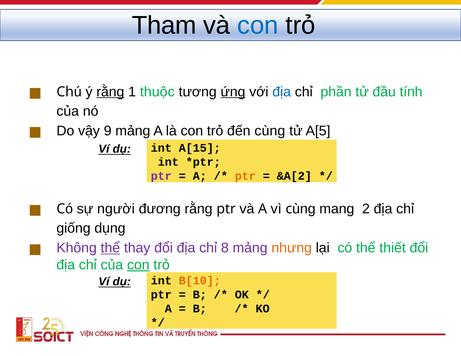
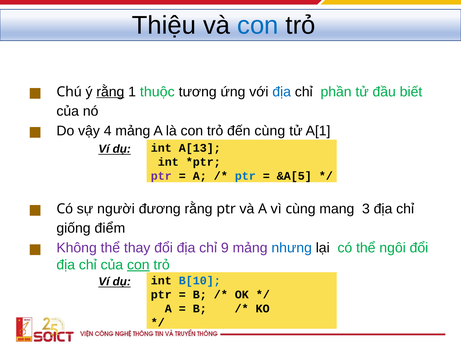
Tham: Tham -> Thiệu (164, 25)
ứng underline: present -> none (233, 92)
tính: tính -> biết (411, 92)
9: 9 -> 4 (108, 131)
A[5: A[5 -> A[1 (318, 131)
A[15: A[15 -> A[13 (200, 148)
ptr colour: orange -> blue (245, 176)
&A[2: &A[2 -> &A[5 (294, 176)
2: 2 -> 3 (366, 209)
dụng: dụng -> điểm (110, 229)
thể underline: present -> none (110, 248)
8: 8 -> 9 (225, 248)
nhưng colour: orange -> blue (292, 248)
thiết: thiết -> ngôi (393, 248)
B[10 colour: orange -> blue (200, 281)
